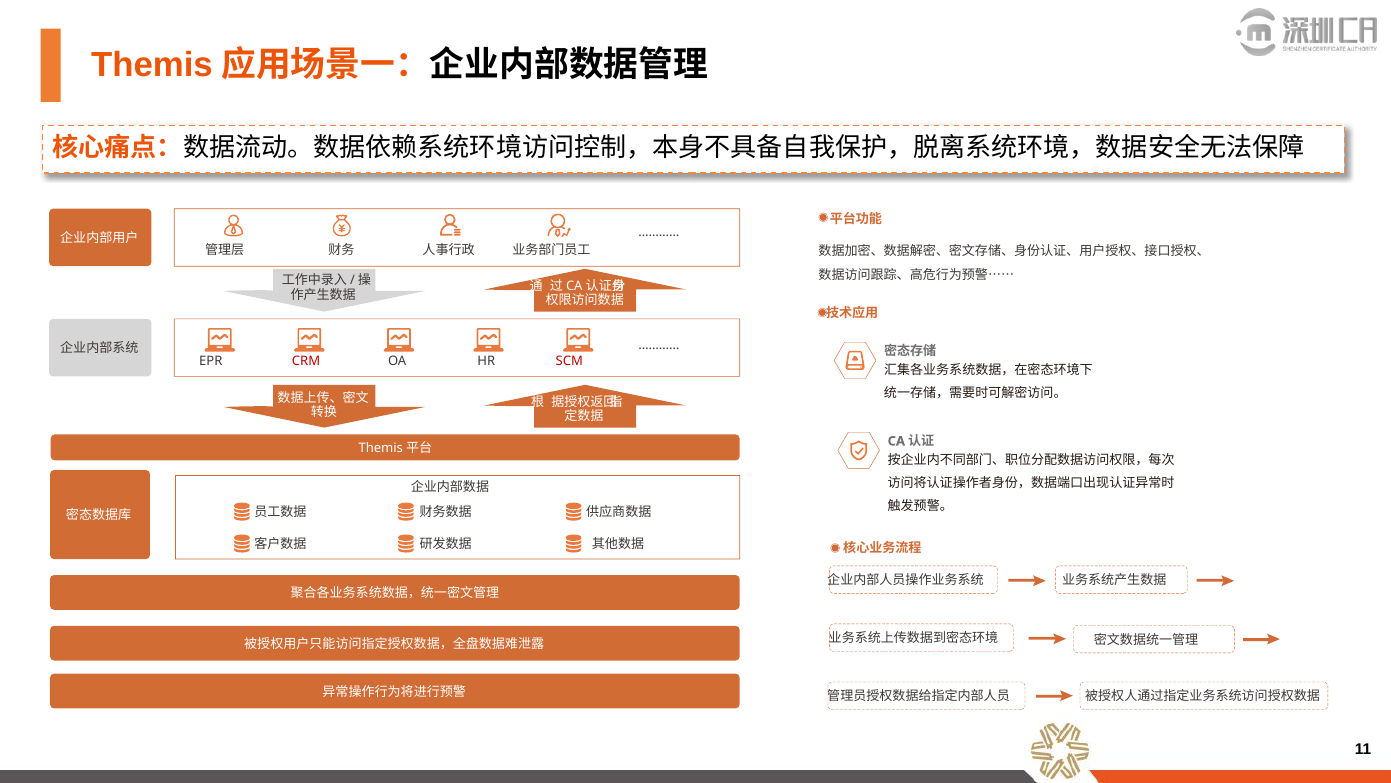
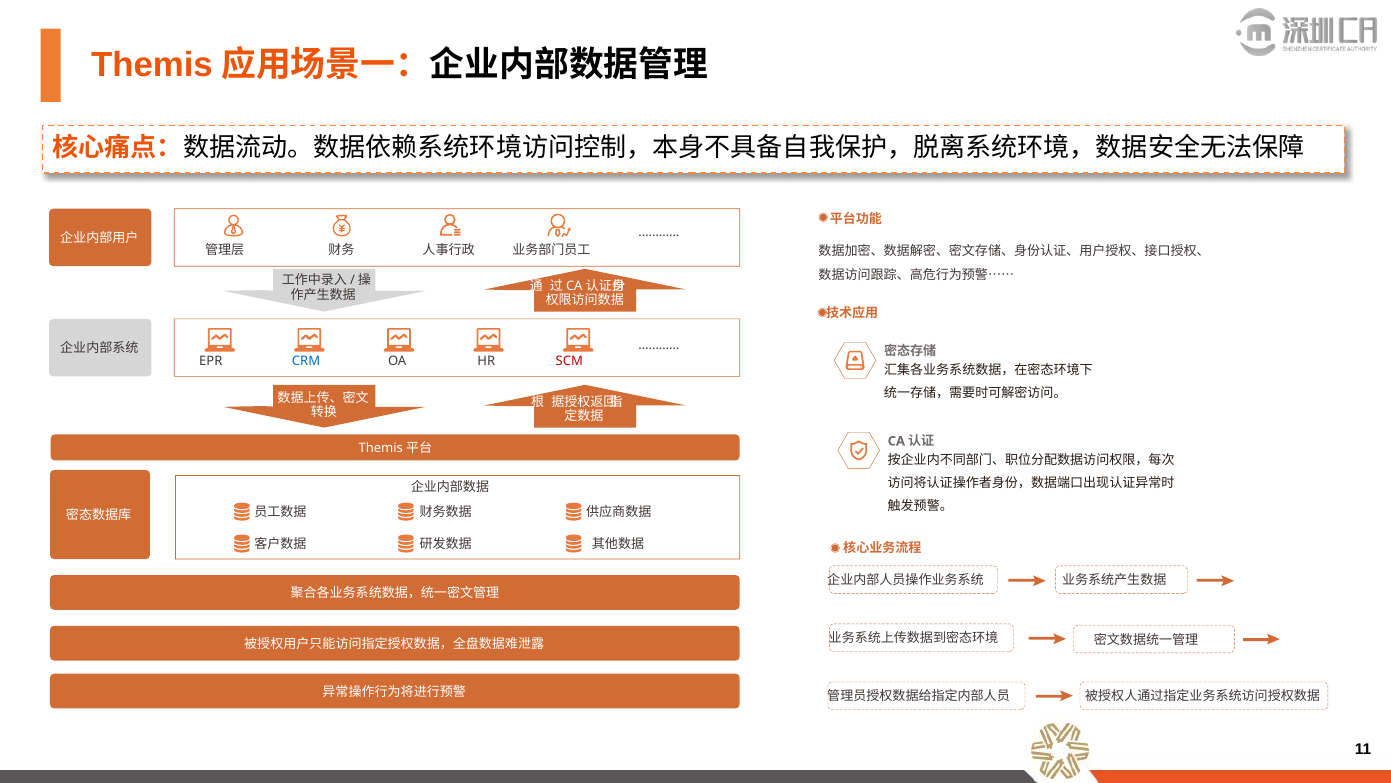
CRM colour: red -> blue (306, 361)
